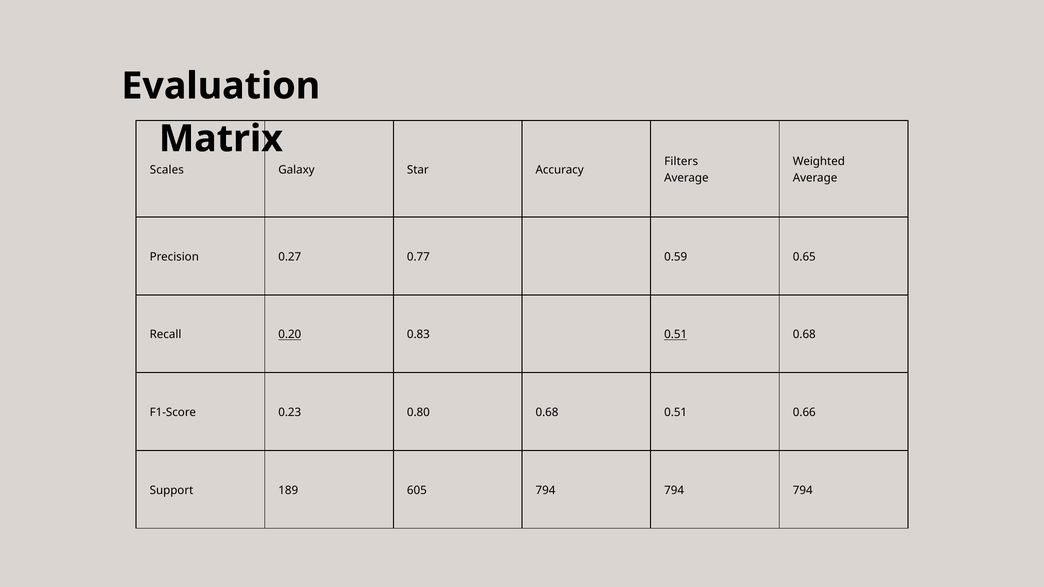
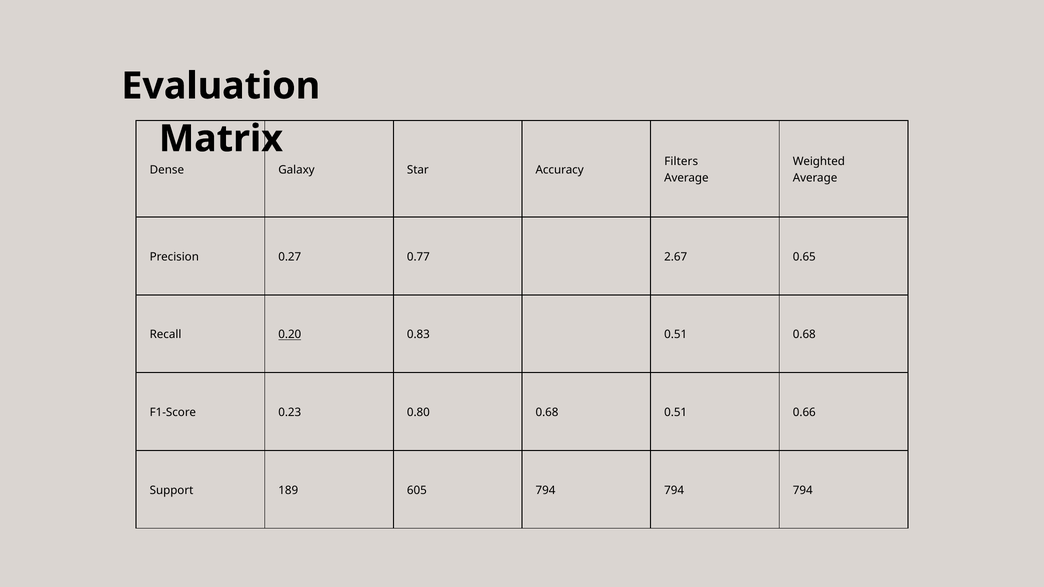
Scales: Scales -> Dense (167, 170)
0.59: 0.59 -> 2.67 (676, 257)
0.51 underline: present -> none (676, 335)
